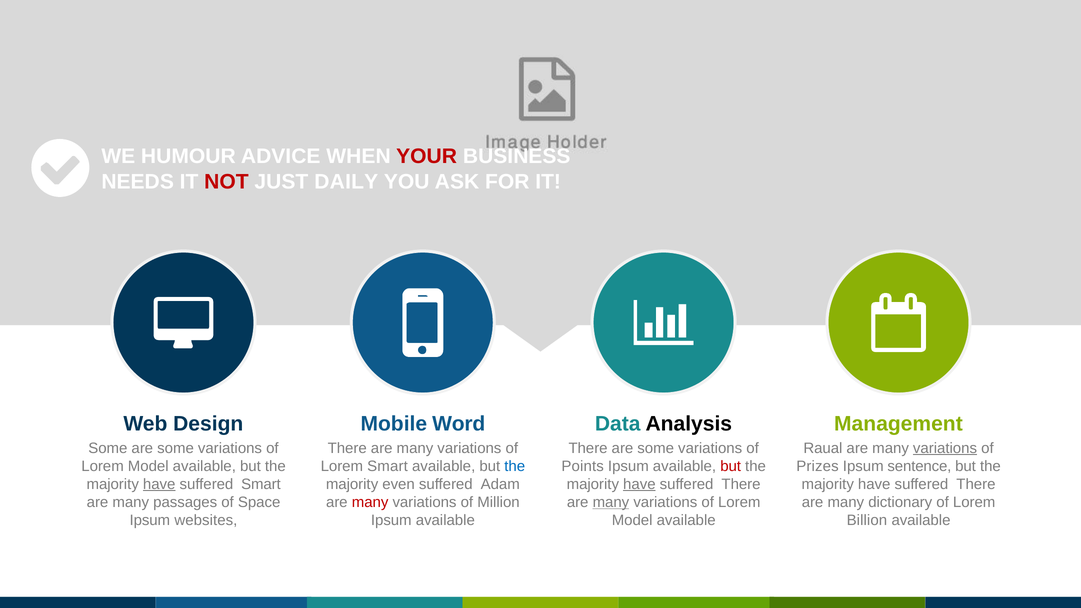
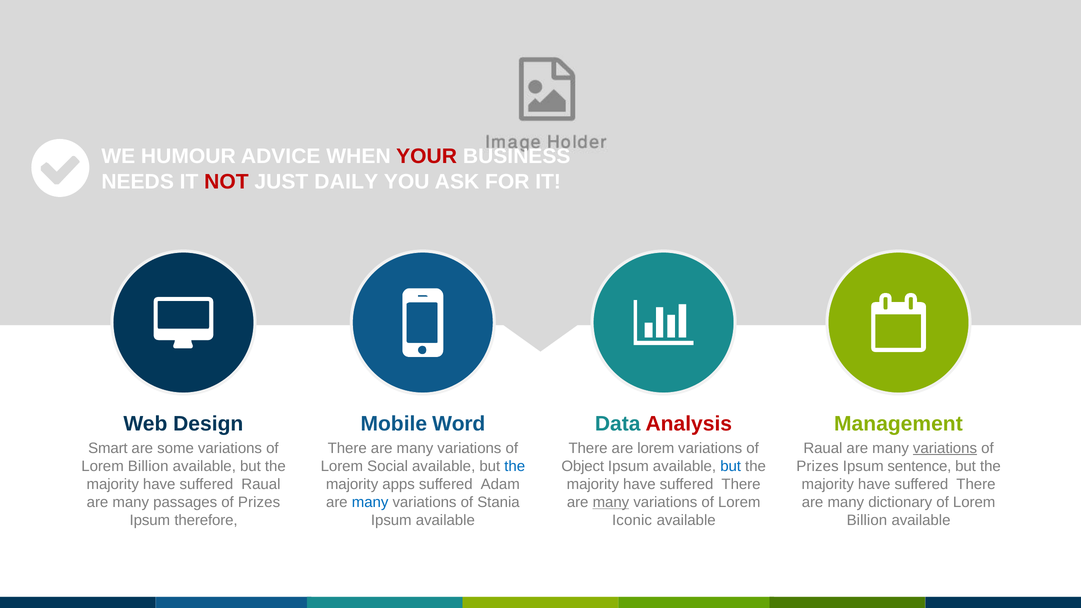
Analysis colour: black -> red (689, 424)
Some: Some -> Smart (108, 448)
There are some: some -> lorem (656, 448)
Model: Model -> Billion (148, 466)
Lorem Smart: Smart -> Social (388, 466)
Points: Points -> Object (583, 466)
but colour: red -> blue (731, 466)
have underline: present -> none (159, 484)
suffered Smart: Smart -> Raual (261, 484)
even: even -> apps (399, 484)
have underline: present -> none (639, 484)
Space: Space -> Prizes (259, 502)
many colour: red -> blue (370, 502)
Million: Million -> Stania (498, 502)
websites: websites -> therefore (206, 520)
Model: Model -> Iconic (632, 520)
